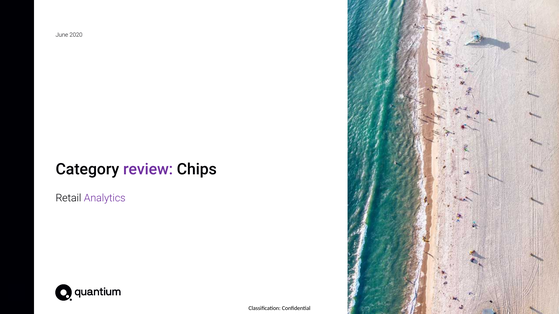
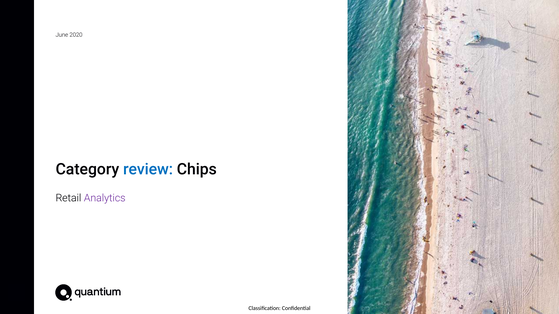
review colour: purple -> blue (148, 170)
